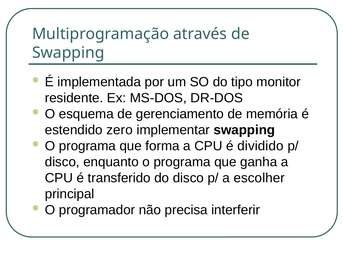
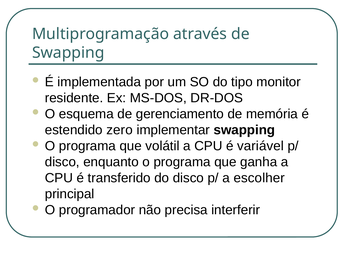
forma: forma -> volátil (162, 146)
dividido: dividido -> variável (260, 146)
